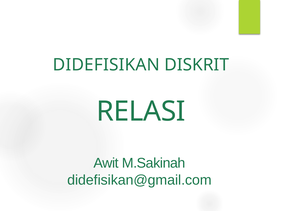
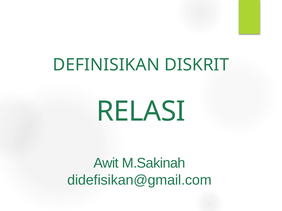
DIDEFISIKAN: DIDEFISIKAN -> DEFINISIKAN (106, 65)
